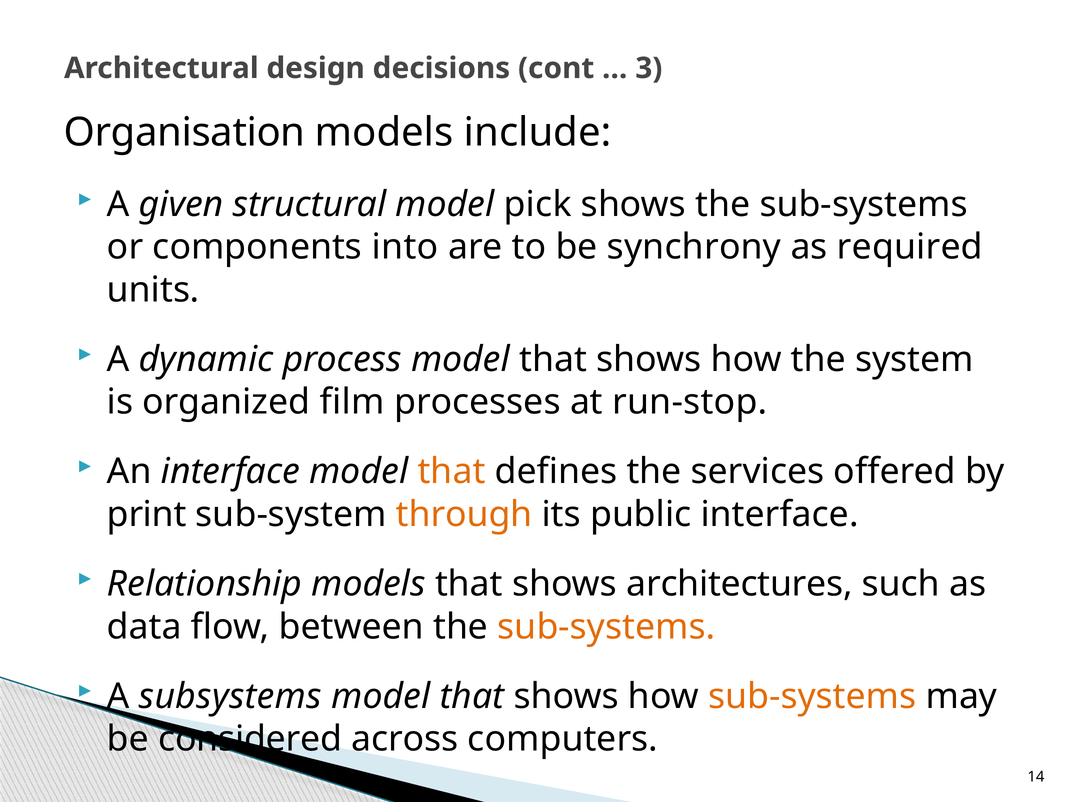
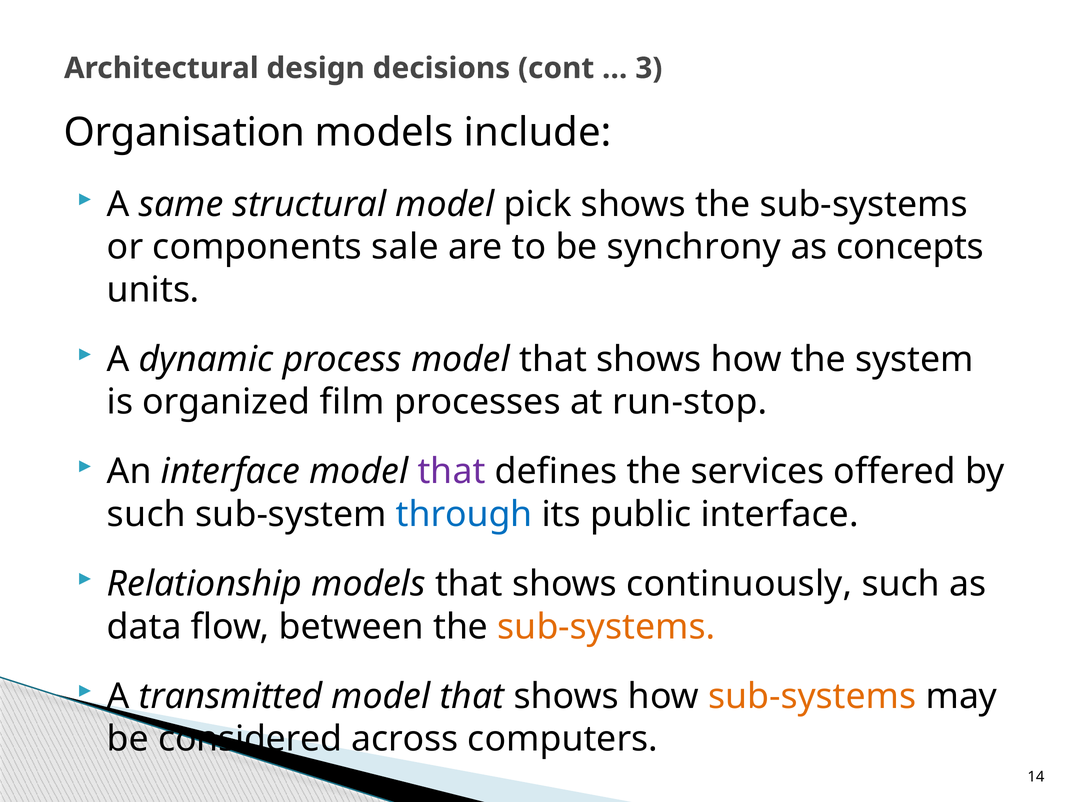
given: given -> same (181, 205)
into: into -> sale (405, 247)
required: required -> concepts (910, 247)
that colour: orange -> purple (451, 472)
print: print -> such (146, 515)
through colour: orange -> blue (464, 515)
architectures: architectures -> continuously (739, 584)
subsystems: subsystems -> transmitted (231, 697)
